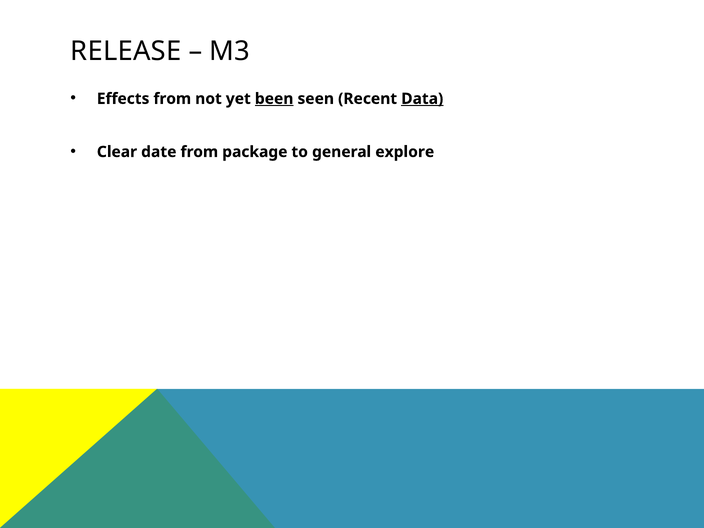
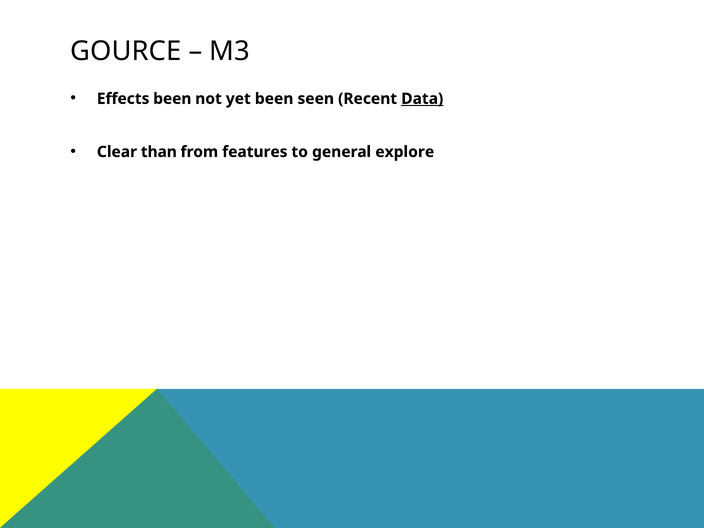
RELEASE: RELEASE -> GOURCE (126, 51)
Effects from: from -> been (172, 99)
been underline: present -> none (274, 99)
date: date -> than (159, 152)
package: package -> features (255, 152)
